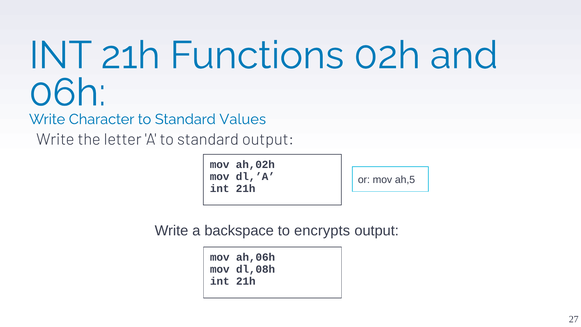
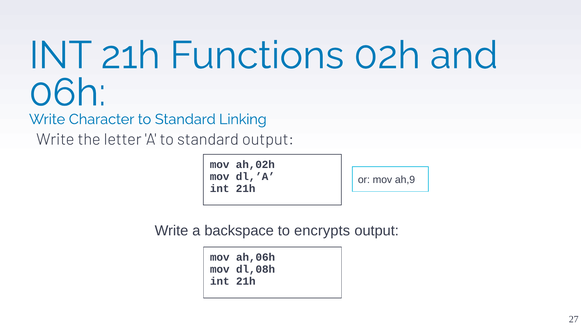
Values: Values -> Linking (243, 119)
ah,5: ah,5 -> ah,9 (405, 180)
